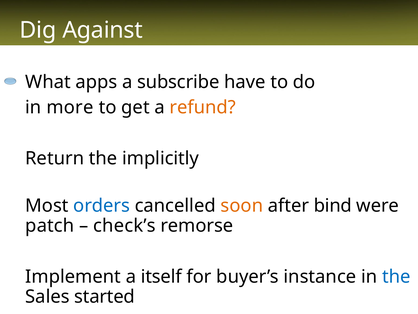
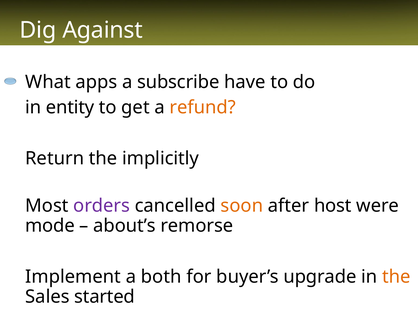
more: more -> entity (70, 107)
orders colour: blue -> purple (102, 205)
bind: bind -> host (333, 205)
patch: patch -> mode (50, 225)
check’s: check’s -> about’s (125, 225)
itself: itself -> both (161, 276)
instance: instance -> upgrade (320, 276)
the colour: blue -> orange (396, 276)
